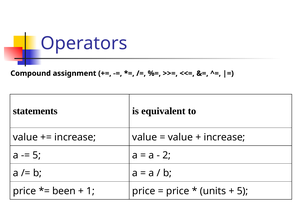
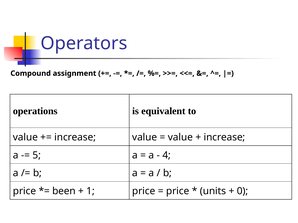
statements: statements -> operations (35, 111)
2: 2 -> 4 (167, 155)
5: 5 -> 0 (243, 191)
